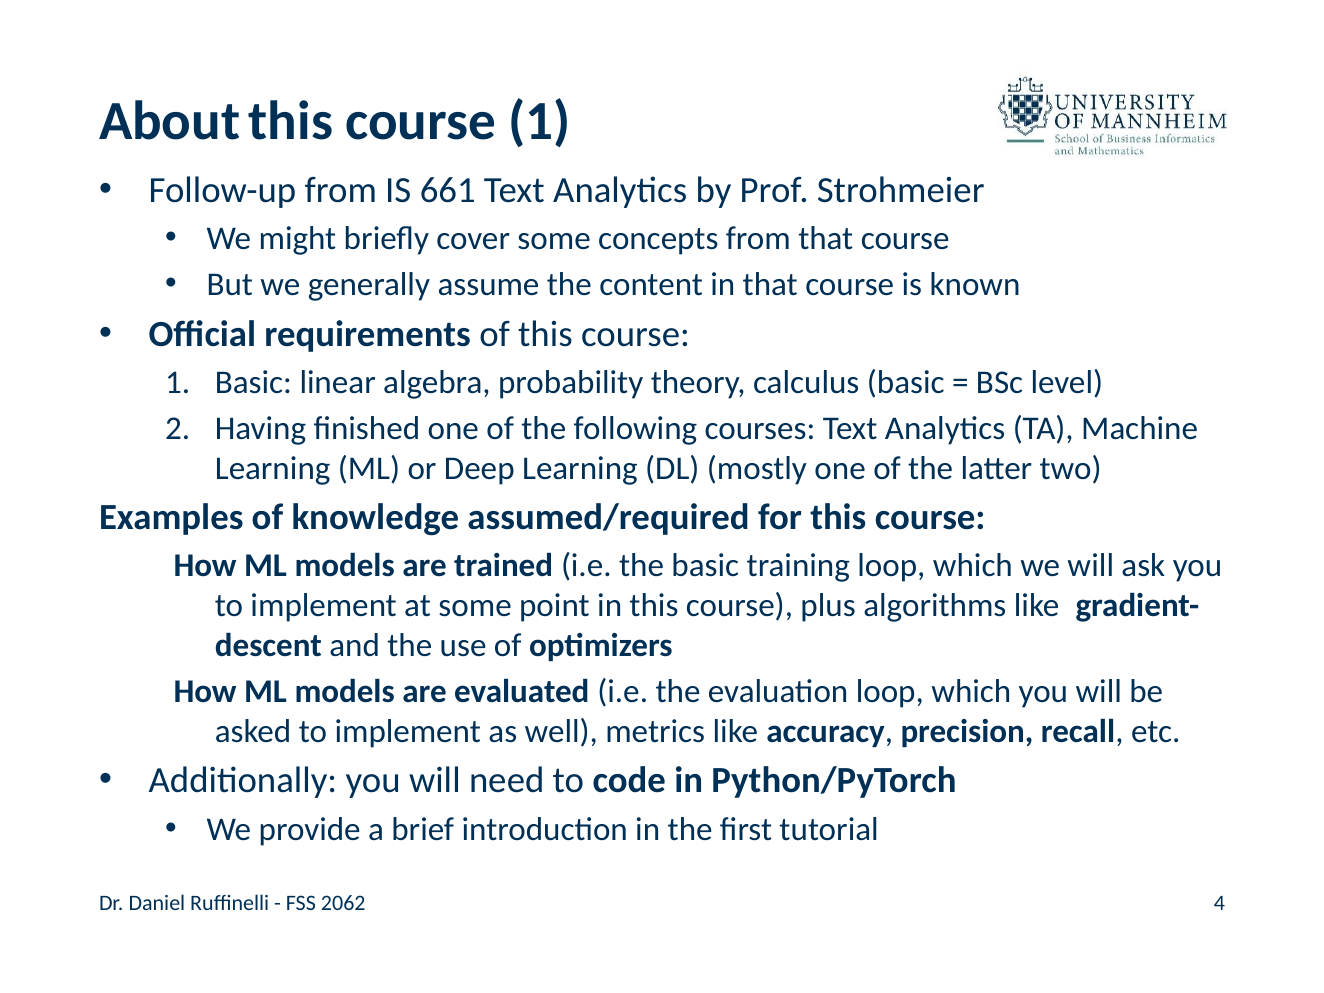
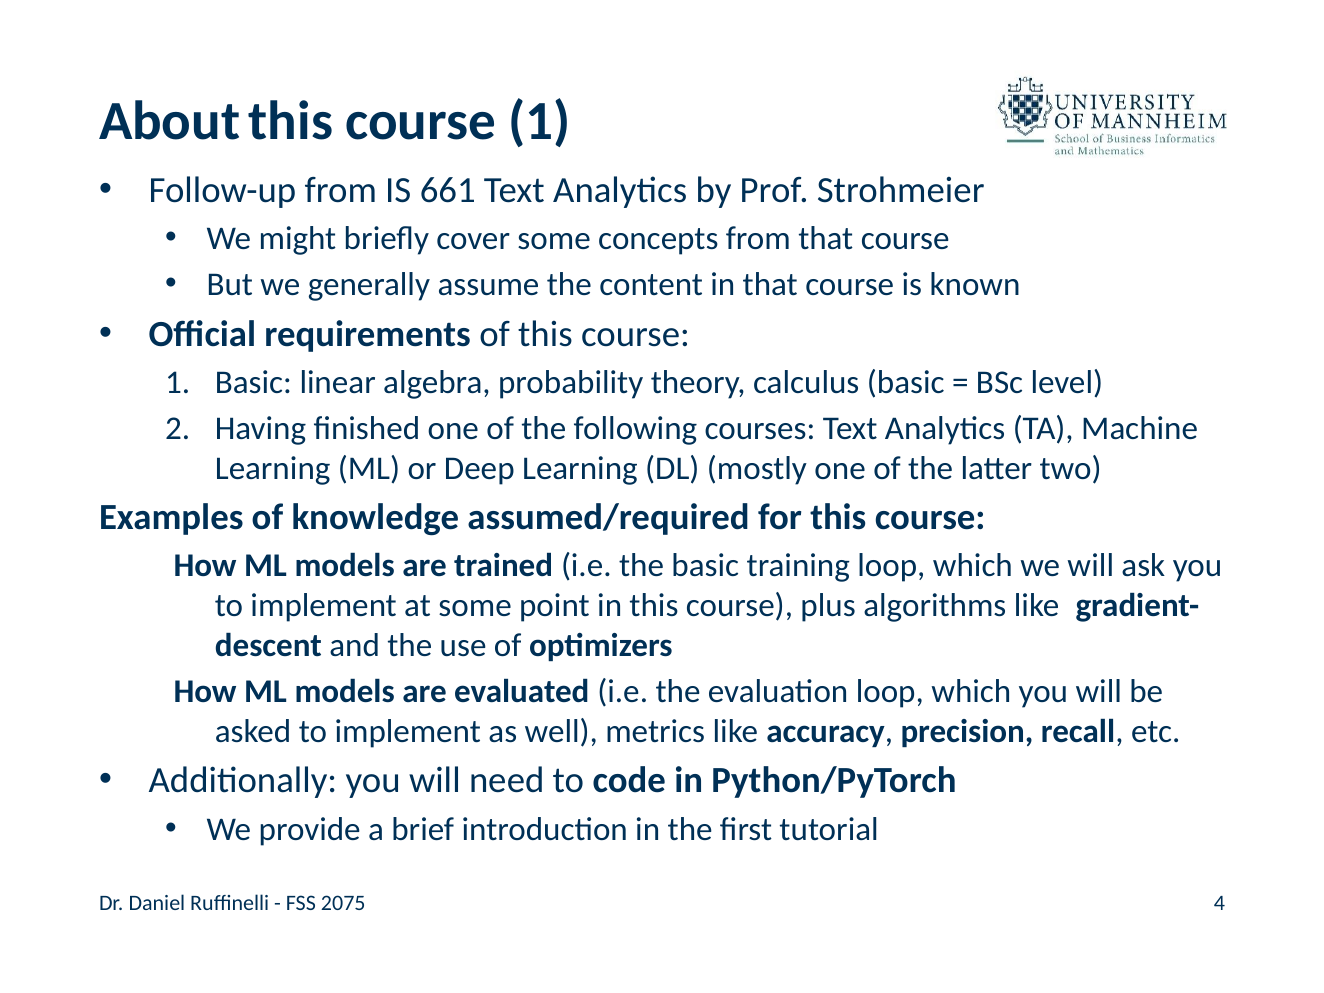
2062: 2062 -> 2075 (343, 903)
